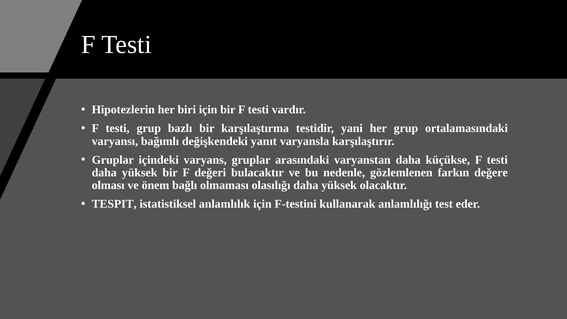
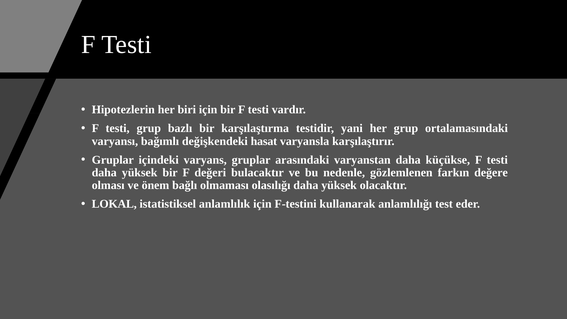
yanıt: yanıt -> hasat (264, 141)
TESPIT: TESPIT -> LOKAL (114, 204)
